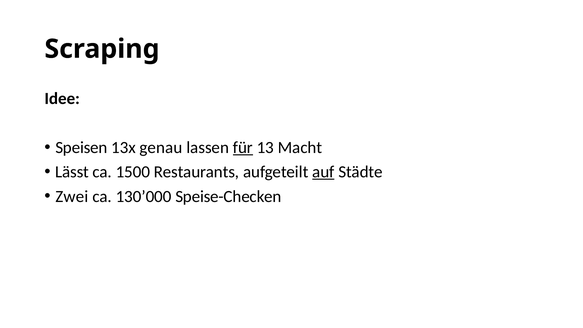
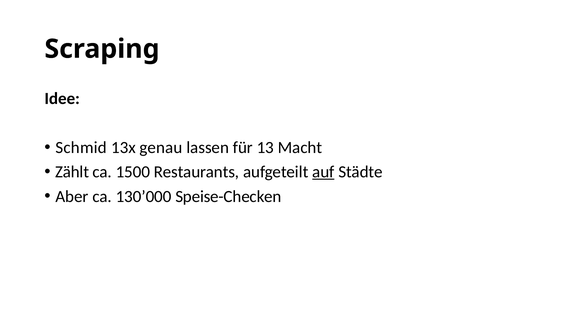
Speisen: Speisen -> Schmid (81, 147)
für underline: present -> none (243, 147)
Lässt: Lässt -> Zählt (72, 172)
Zwei: Zwei -> Aber (72, 196)
